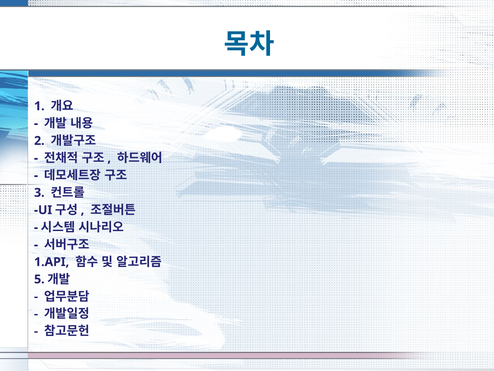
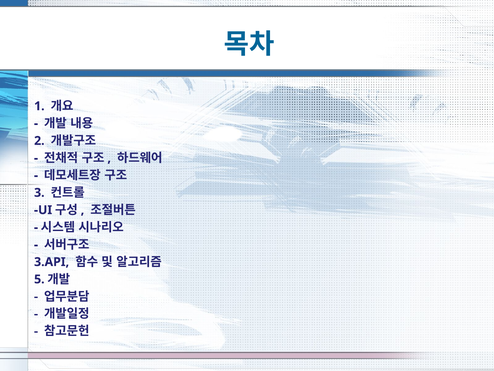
1.API: 1.API -> 3.API (52, 262)
